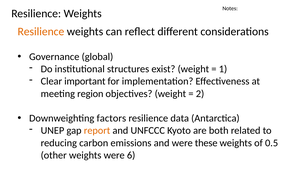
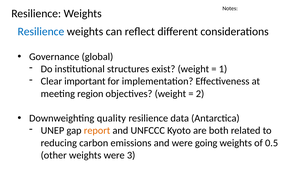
Resilience colour: orange -> blue (41, 31)
factors: factors -> quality (111, 118)
these: these -> going (206, 143)
6: 6 -> 3 (131, 155)
